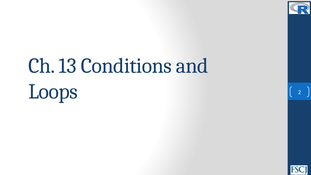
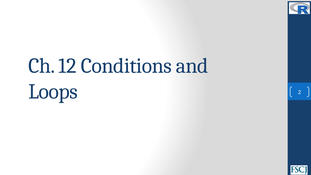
13: 13 -> 12 (68, 66)
